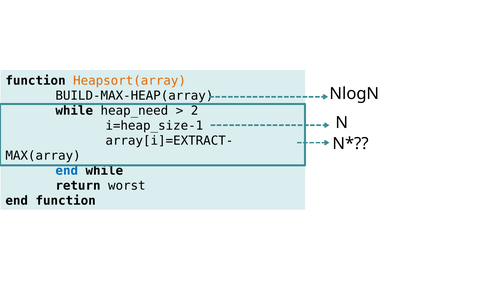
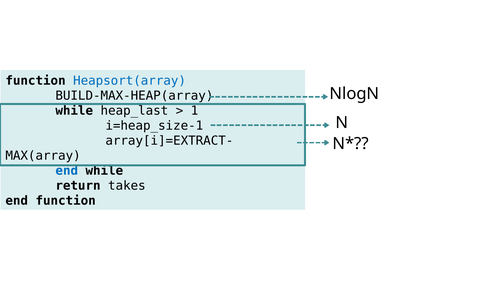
Heapsort(array colour: orange -> blue (130, 81)
heap_need: heap_need -> heap_last (134, 111)
2: 2 -> 1 (195, 111)
worst: worst -> takes (127, 186)
